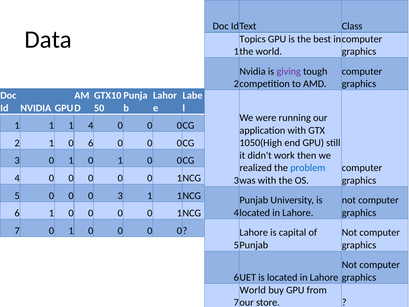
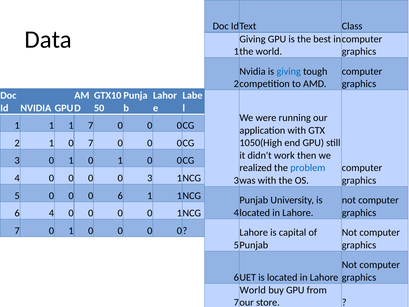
Topics: Topics -> Giving (253, 39)
giving colour: purple -> blue (289, 71)
1 4: 4 -> 7 (91, 125)
0 6: 6 -> 7 (91, 143)
0: 0 -> 3 (150, 178)
0 3: 3 -> 6 (120, 195)
6 1: 1 -> 4 (51, 213)
